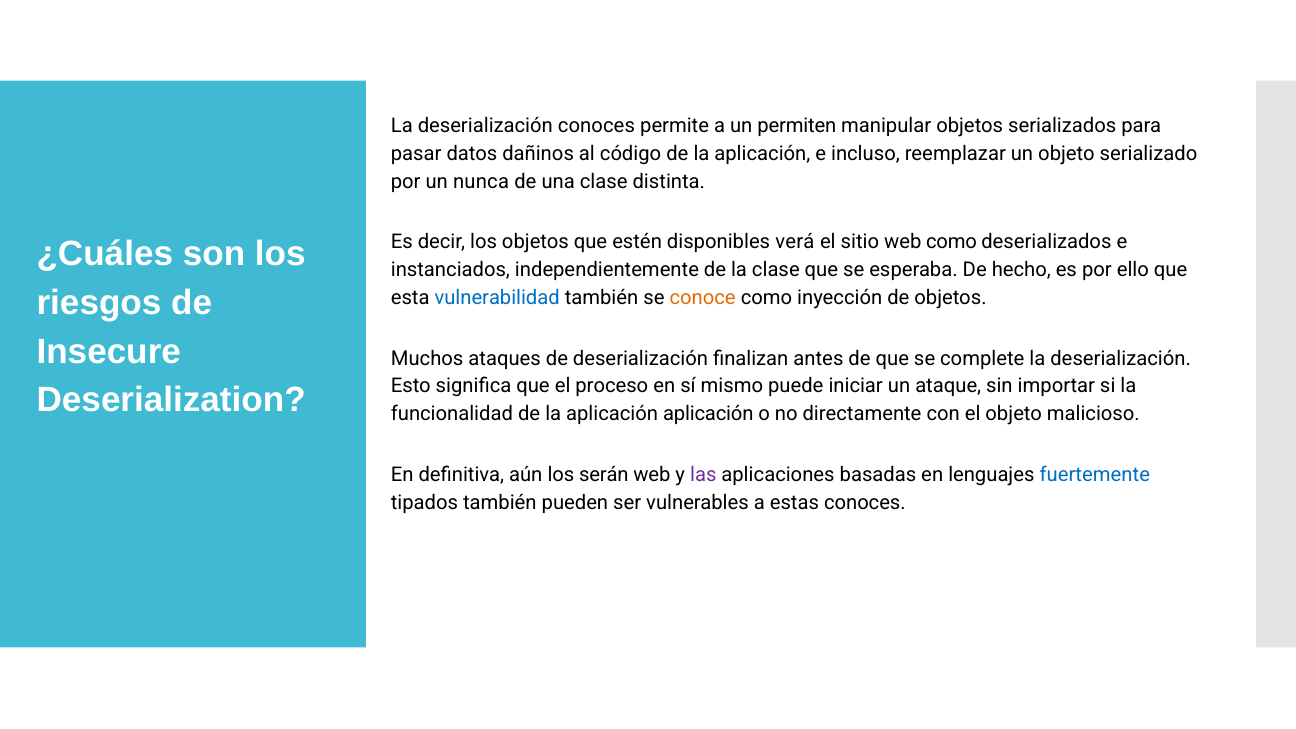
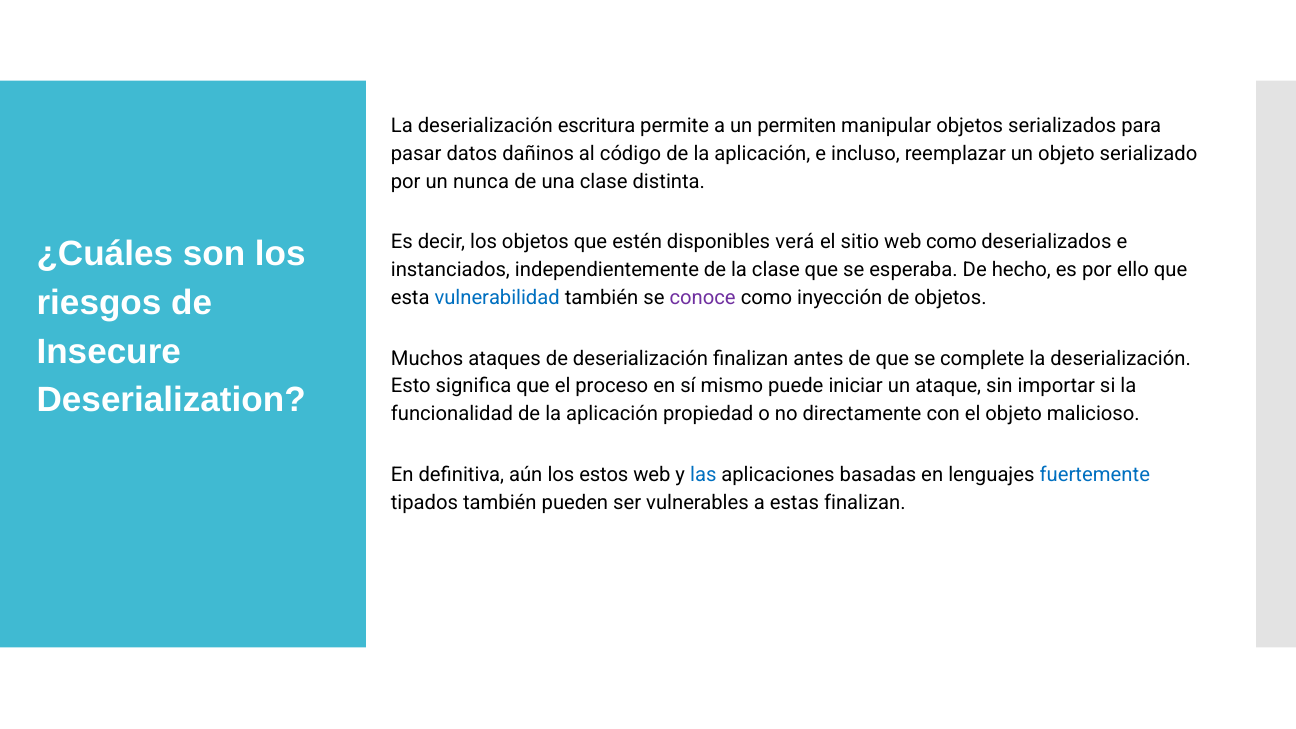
deserialización conoces: conoces -> escritura (597, 126)
conoce colour: orange -> purple (703, 298)
aplicación aplicación: aplicación -> propiedad (708, 414)
serán: serán -> estos (604, 475)
las colour: purple -> blue (703, 475)
estas conoces: conoces -> finalizan (865, 503)
